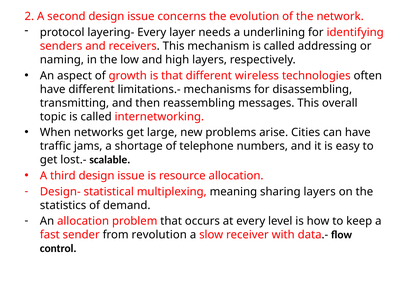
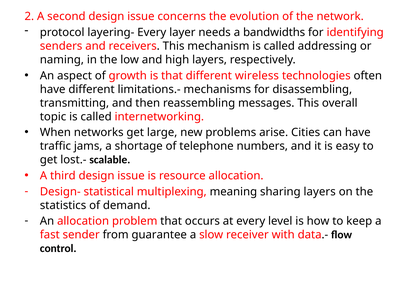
underlining: underlining -> bandwidths (274, 32)
revolution: revolution -> guarantee (159, 235)
